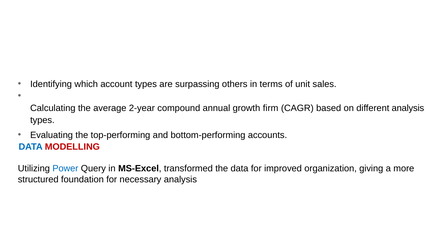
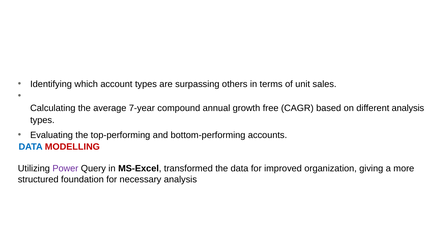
2-year: 2-year -> 7-year (142, 108)
firm: firm -> free (271, 108)
Power colour: blue -> purple (65, 168)
